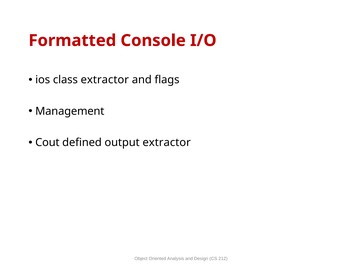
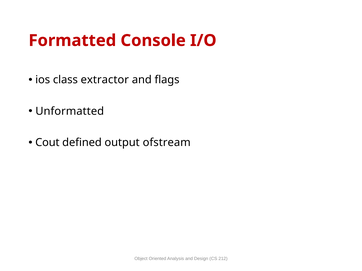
Management: Management -> Unformatted (70, 111)
output extractor: extractor -> ofstream (167, 143)
